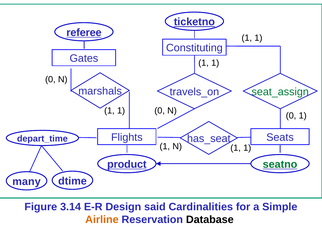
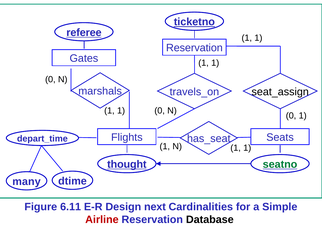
Constituting: Constituting -> Reservation (194, 48)
seat_assign colour: green -> black (280, 92)
product: product -> thought (127, 165)
3.14: 3.14 -> 6.11 (71, 207)
said: said -> next (155, 207)
Airline colour: orange -> red (102, 220)
